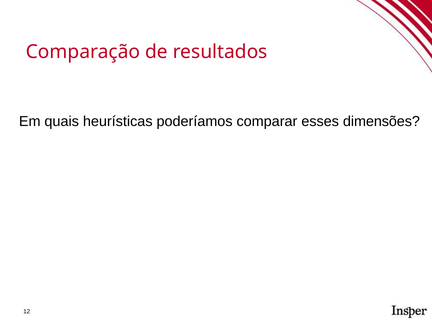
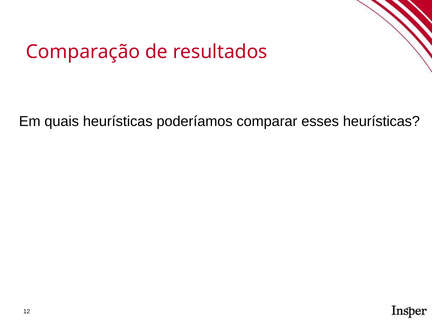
esses dimensões: dimensões -> heurísticas (381, 121)
